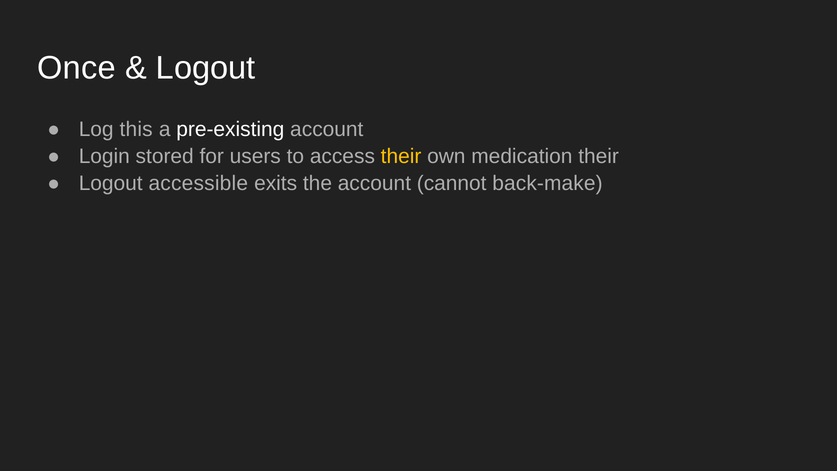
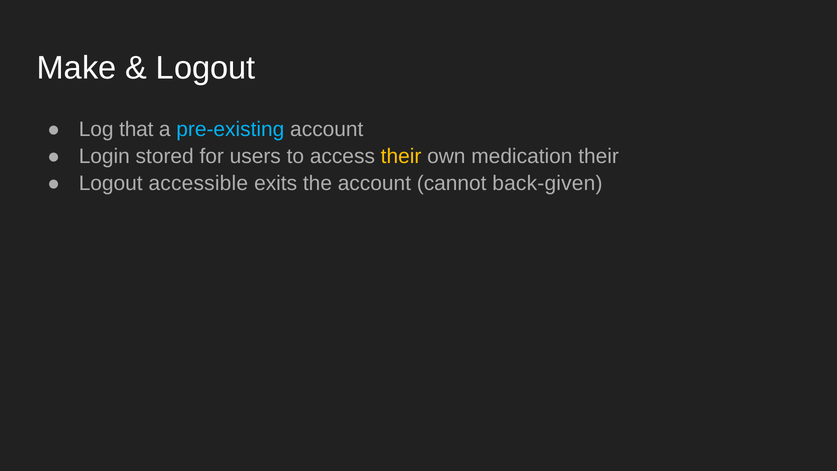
Once: Once -> Make (77, 68)
this: this -> that (136, 129)
pre-existing colour: white -> light blue (230, 129)
back-make: back-make -> back-given (547, 183)
